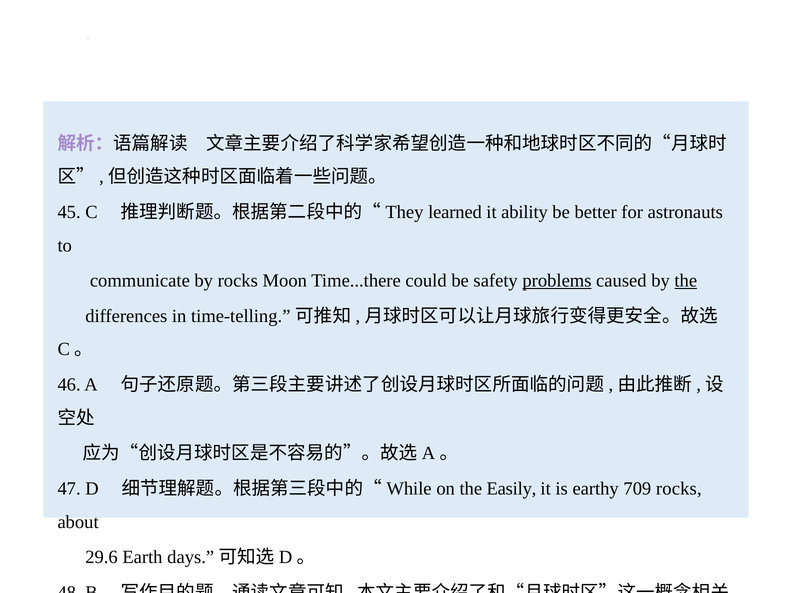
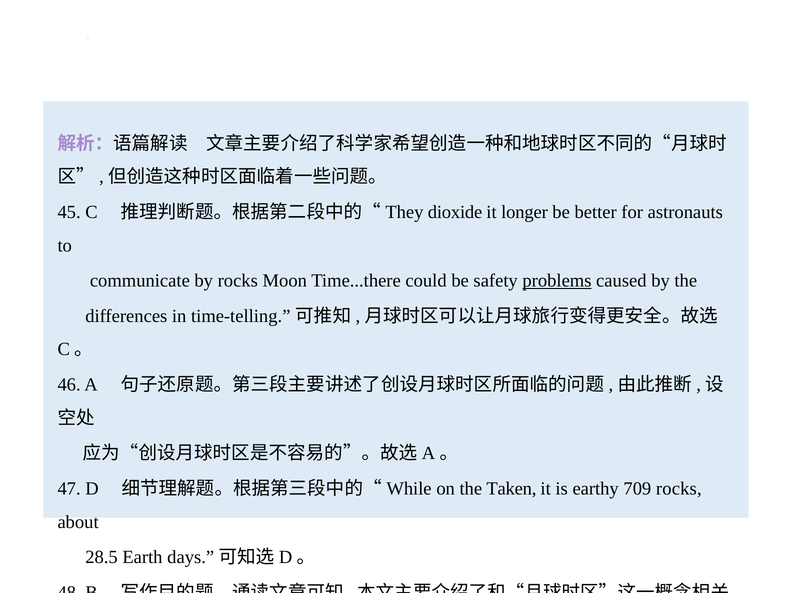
learned: learned -> dioxide (455, 212)
ability: ability -> longer (525, 212)
the underline: present -> none (686, 281)
Easily: Easily -> Taken (511, 489)
29.6: 29.6 -> 28.5 (102, 557)
